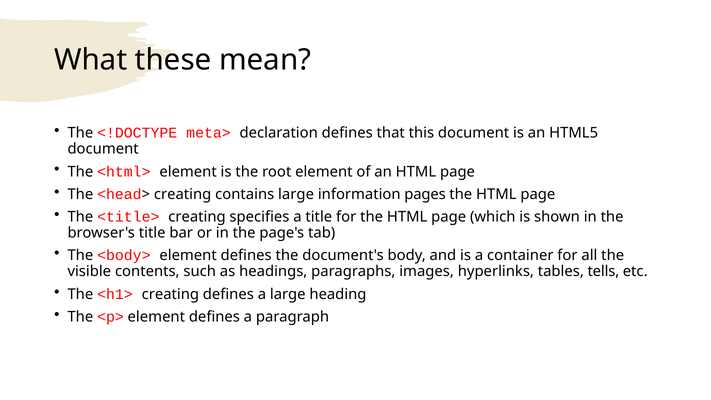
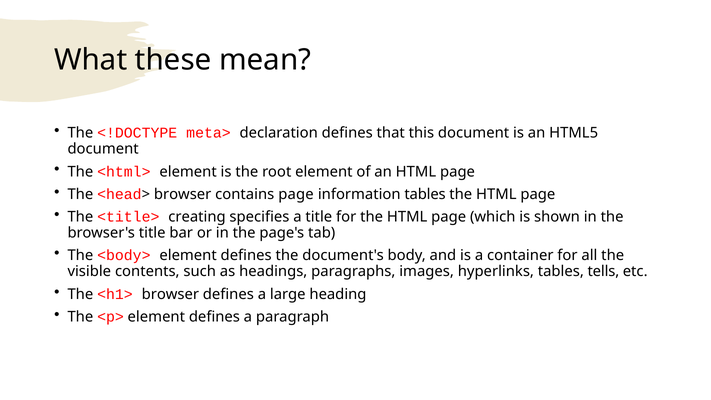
<head> creating: creating -> browser (183, 194)
contains large: large -> page (296, 194)
information pages: pages -> tables (425, 194)
<h1> creating: creating -> browser (170, 294)
